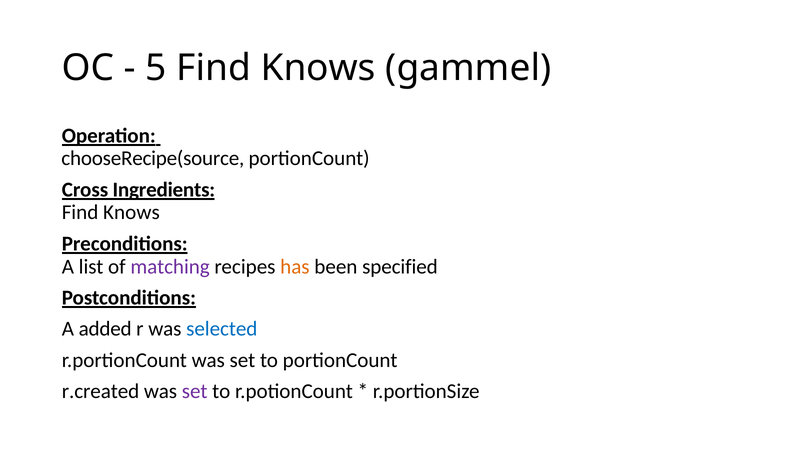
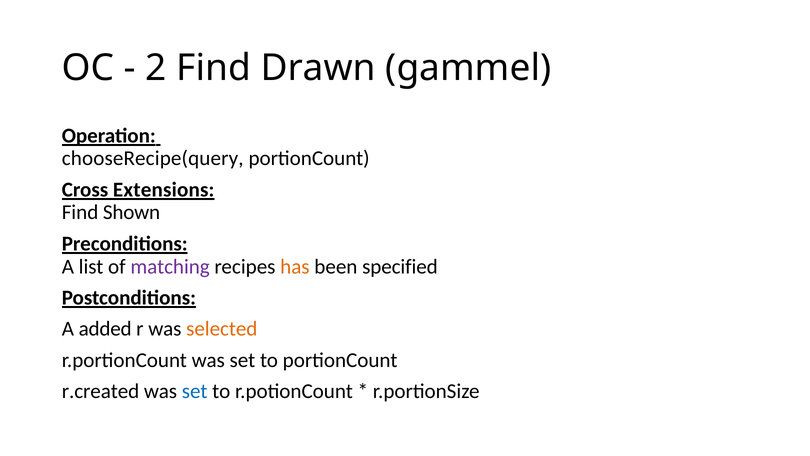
5: 5 -> 2 (156, 68)
Knows: Knows -> Drawn (318, 68)
chooseRecipe(source: chooseRecipe(source -> chooseRecipe(query (153, 158)
Ingredients: Ingredients -> Extensions (164, 190)
Knows: Knows -> Shown (132, 212)
selected colour: blue -> orange (222, 329)
set colour: purple -> blue (195, 391)
